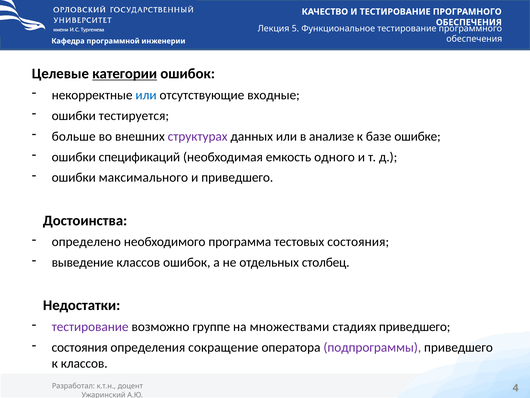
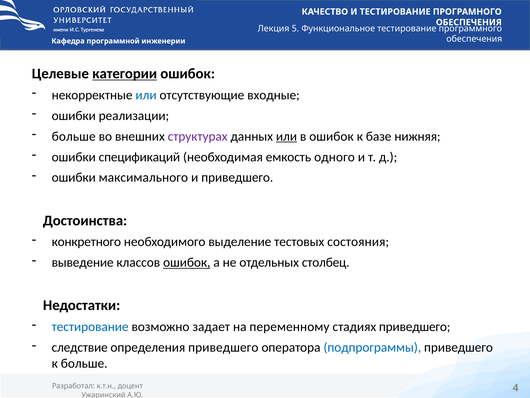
тестируется: тестируется -> реализации (134, 116)
или underline: none -> present (286, 136)
в анализе: анализе -> ошибок (331, 136)
ошибке: ошибке -> нижняя (417, 136)
определено: определено -> конкретного (86, 242)
программа: программа -> выделение (240, 242)
ошибок underline: none -> present (187, 262)
тестирование colour: purple -> blue (90, 326)
группе: группе -> задает (211, 326)
множествами: множествами -> переменному (289, 326)
состояния: состояния -> следствие (80, 347)
определения сокращение: сокращение -> приведшего (223, 347)
подпрограммы colour: purple -> blue (372, 347)
к классов: классов -> больше (84, 363)
